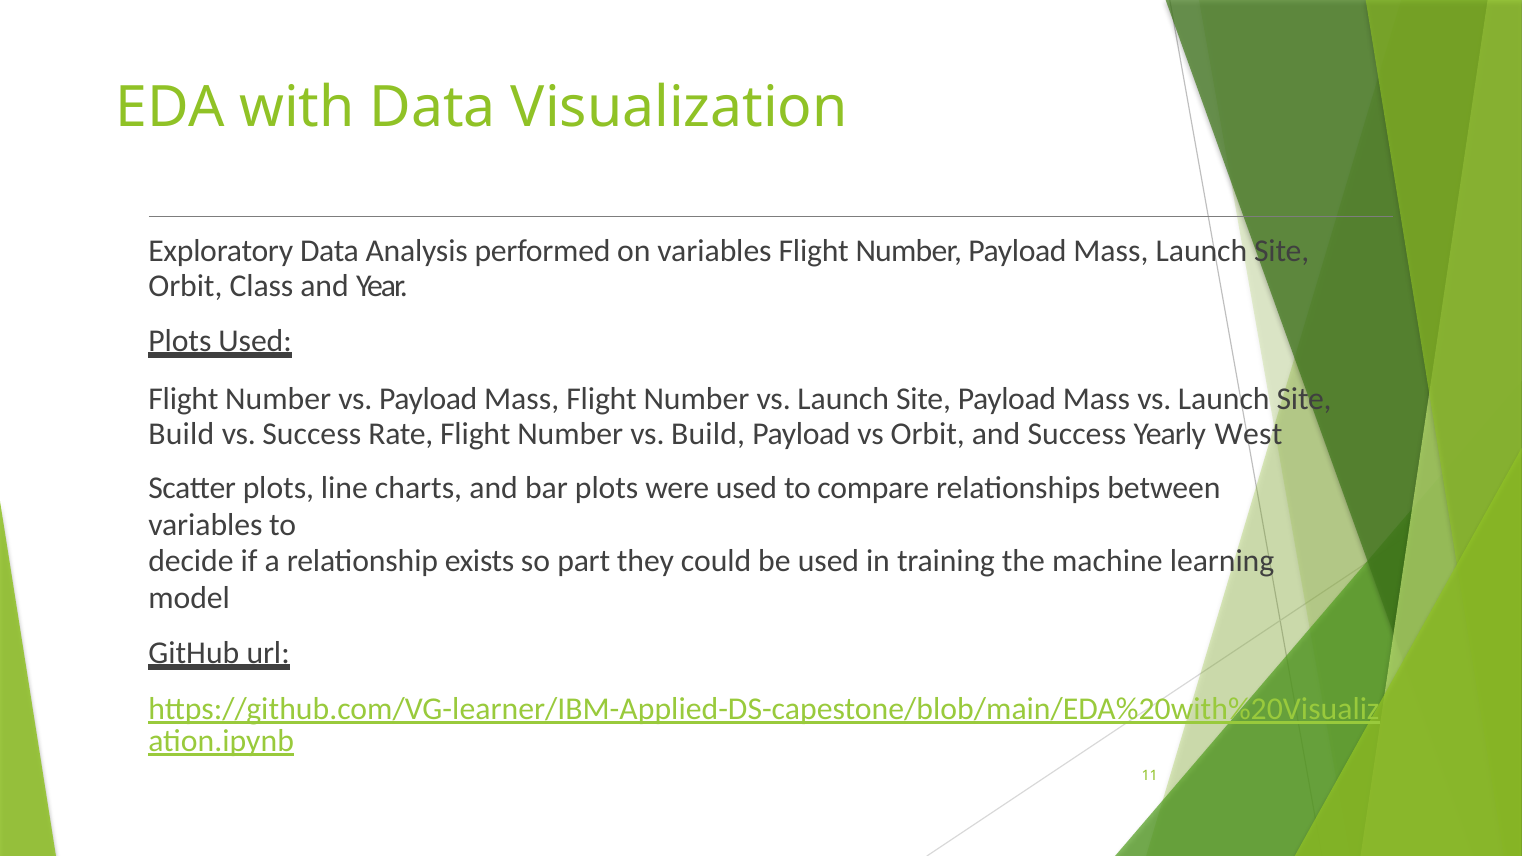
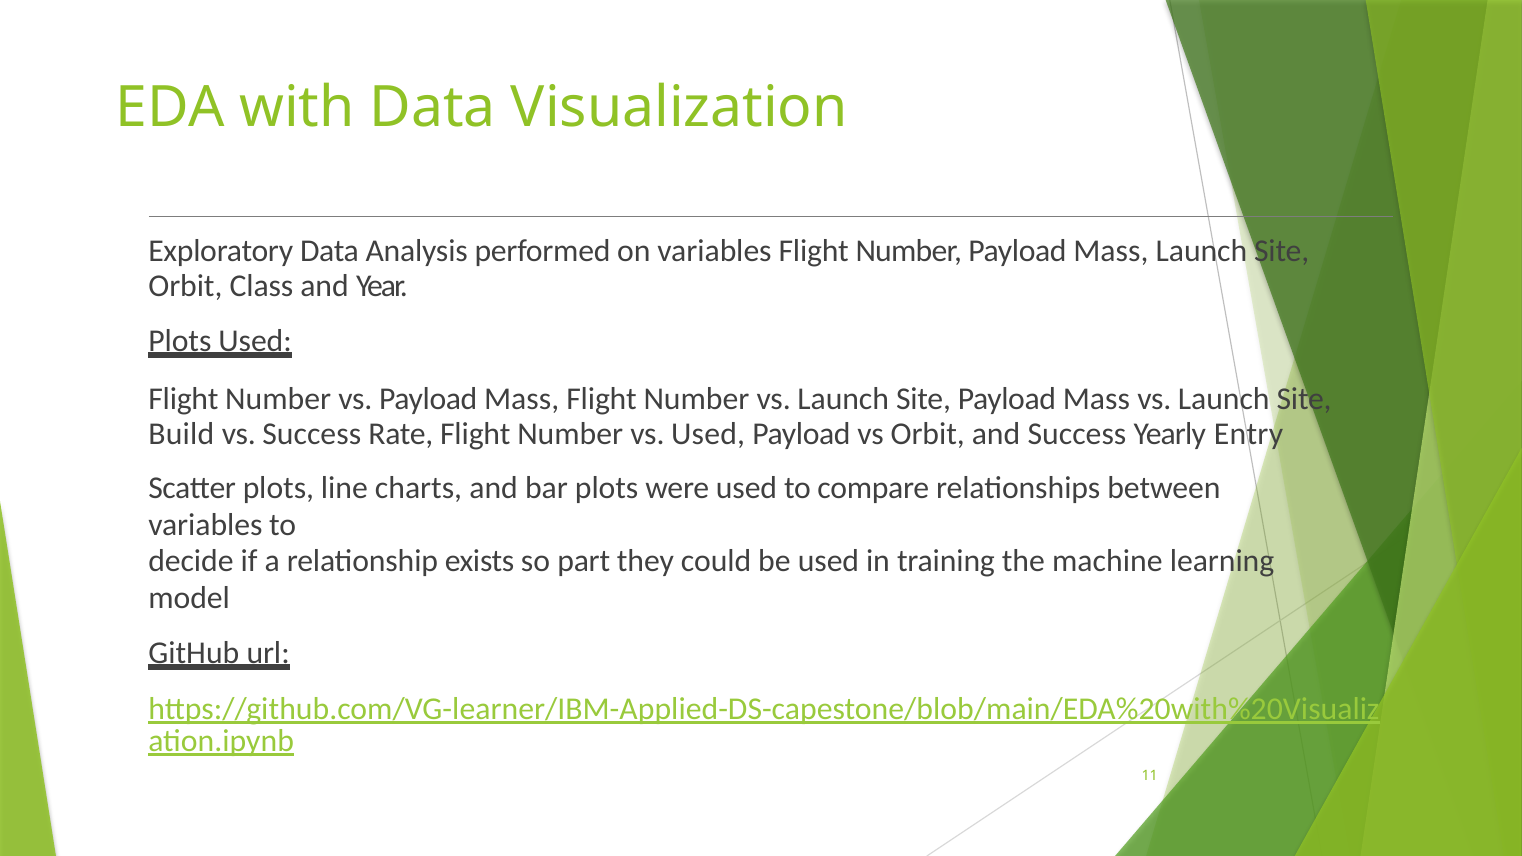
vs Build: Build -> Used (708, 434)
West: West -> Entry (1249, 434)
